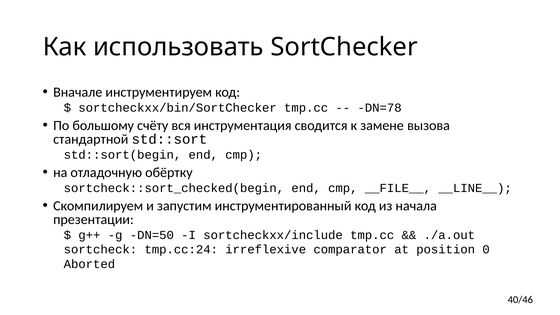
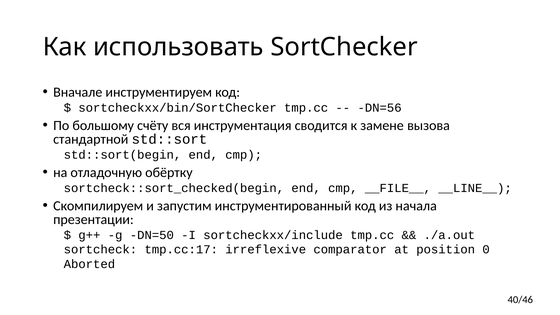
DN=78: DN=78 -> DN=56 (380, 108)
tmp.cc:24: tmp.cc:24 -> tmp.cc:17 (181, 249)
